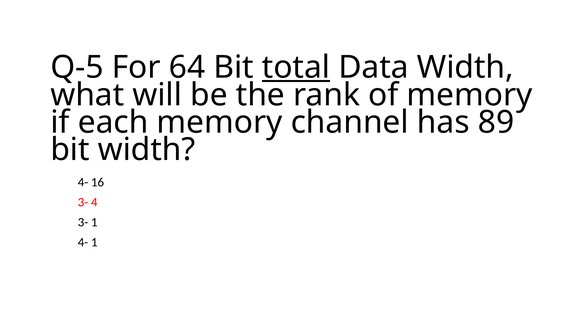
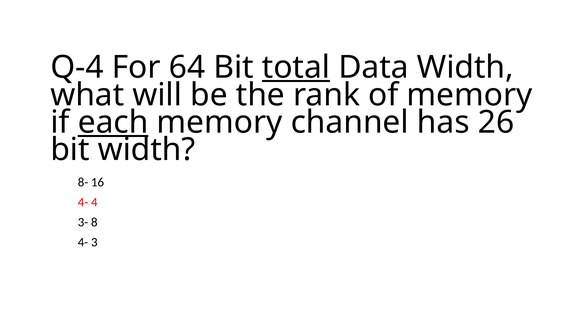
Q-5: Q-5 -> Q-4 (77, 67)
each underline: none -> present (113, 122)
89: 89 -> 26 (496, 122)
4-: 4- -> 8- (83, 182)
3-: 3- -> 4- (83, 202)
3- 1: 1 -> 8 (94, 222)
4- 1: 1 -> 3 (94, 242)
